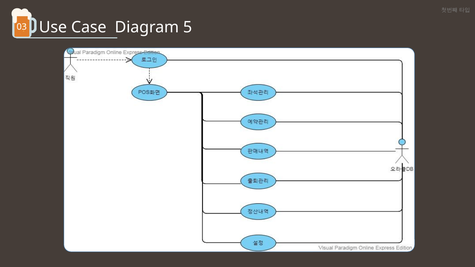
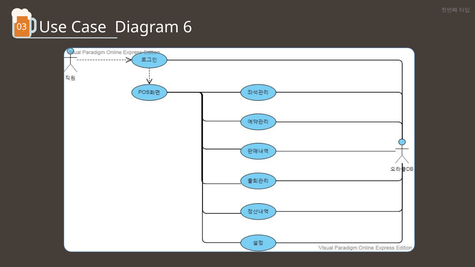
5: 5 -> 6 (188, 27)
